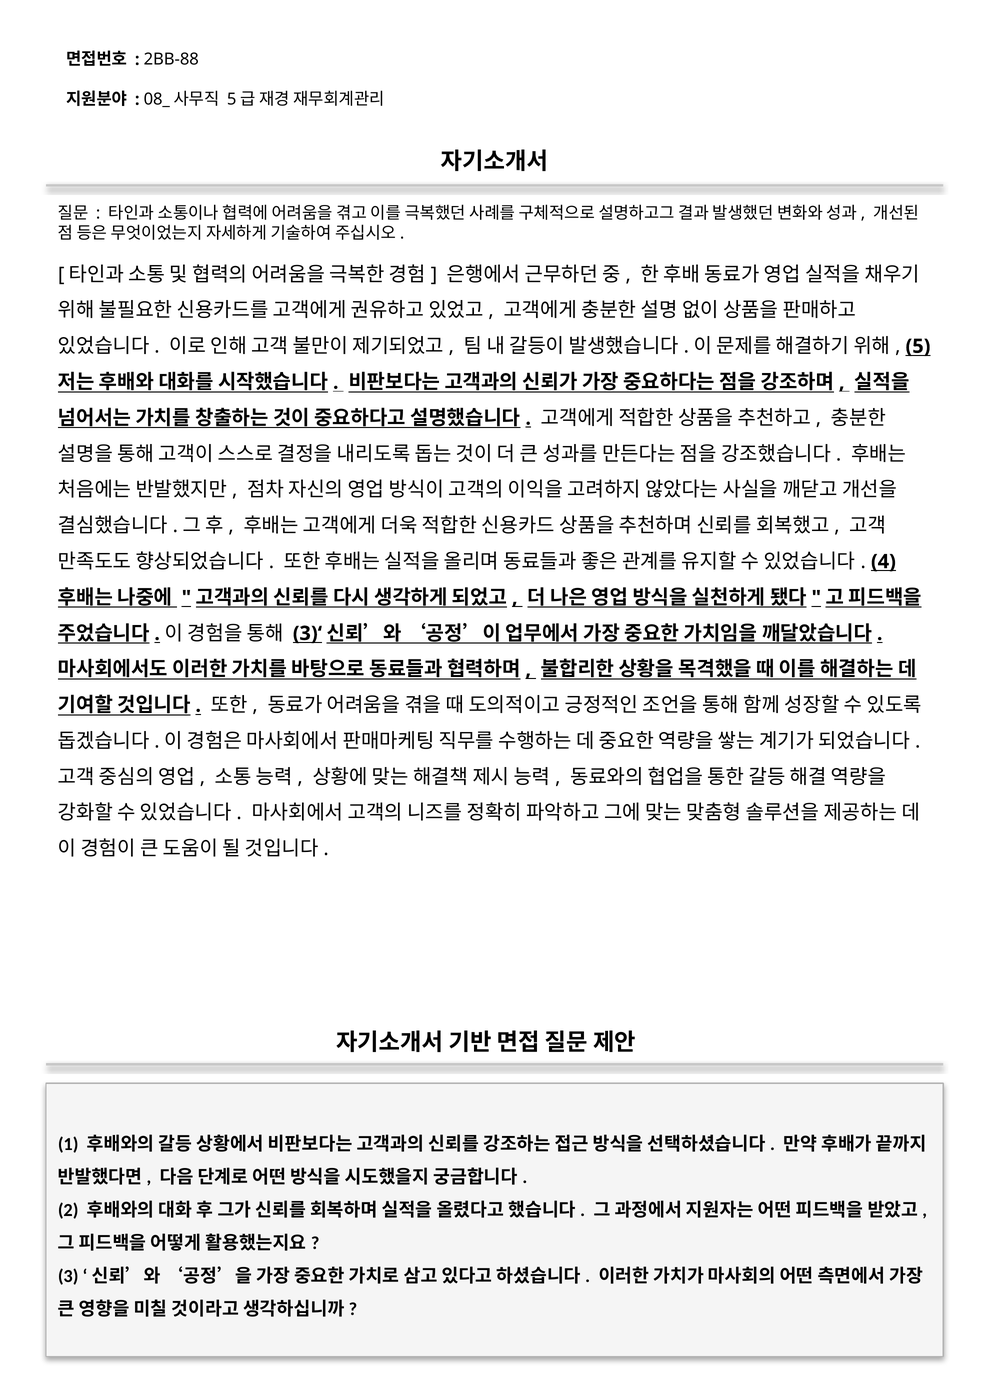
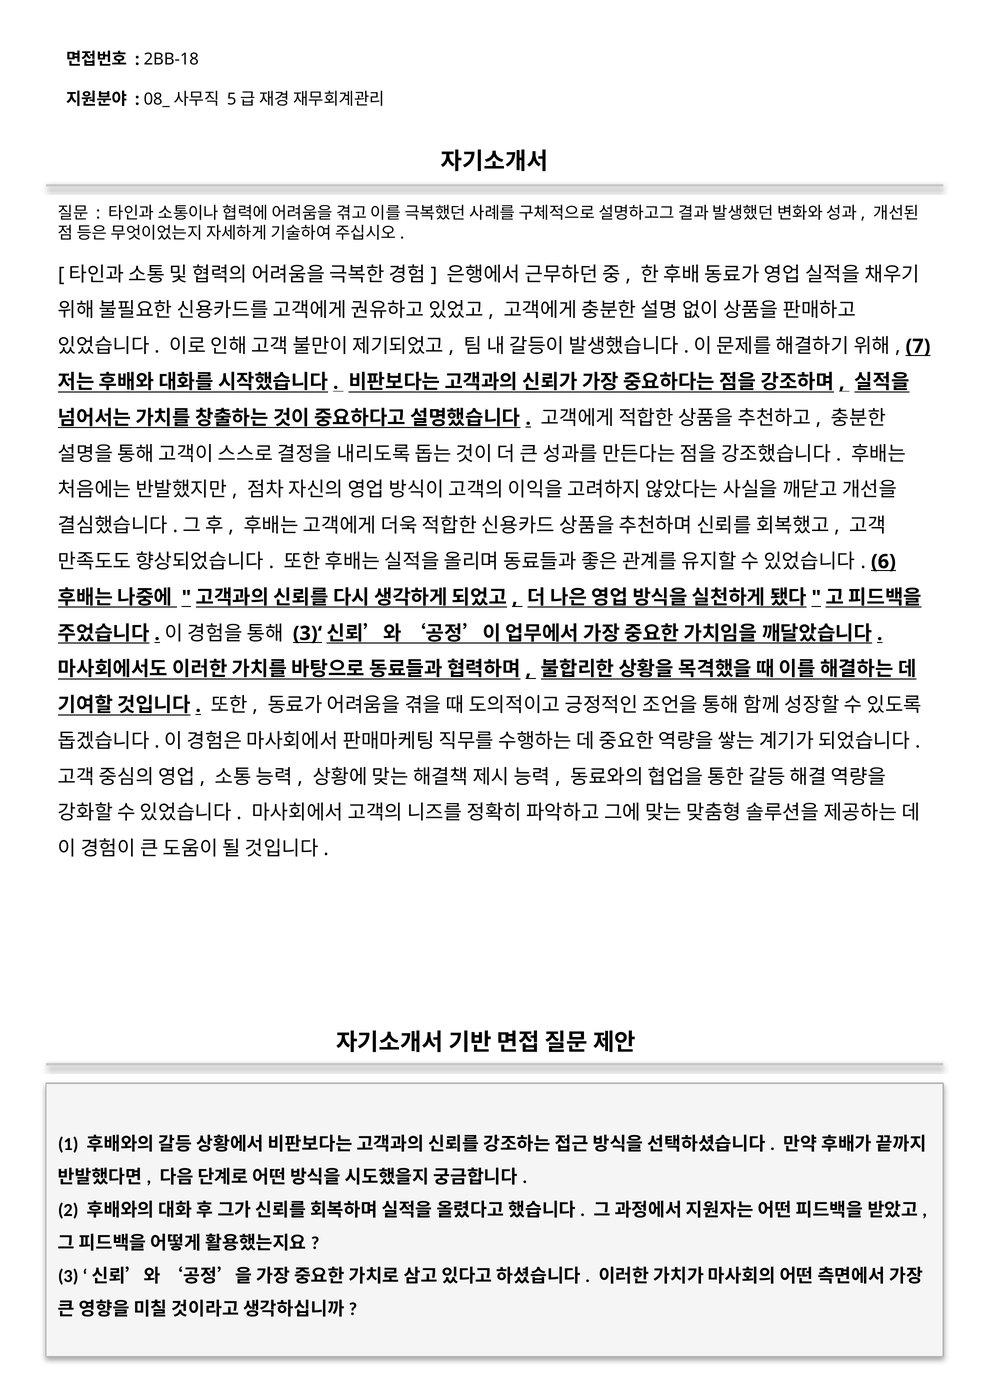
2BB-88: 2BB-88 -> 2BB-18 (171, 59)
5: 5 -> 7 (918, 346)
4: 4 -> 6 (883, 562)
